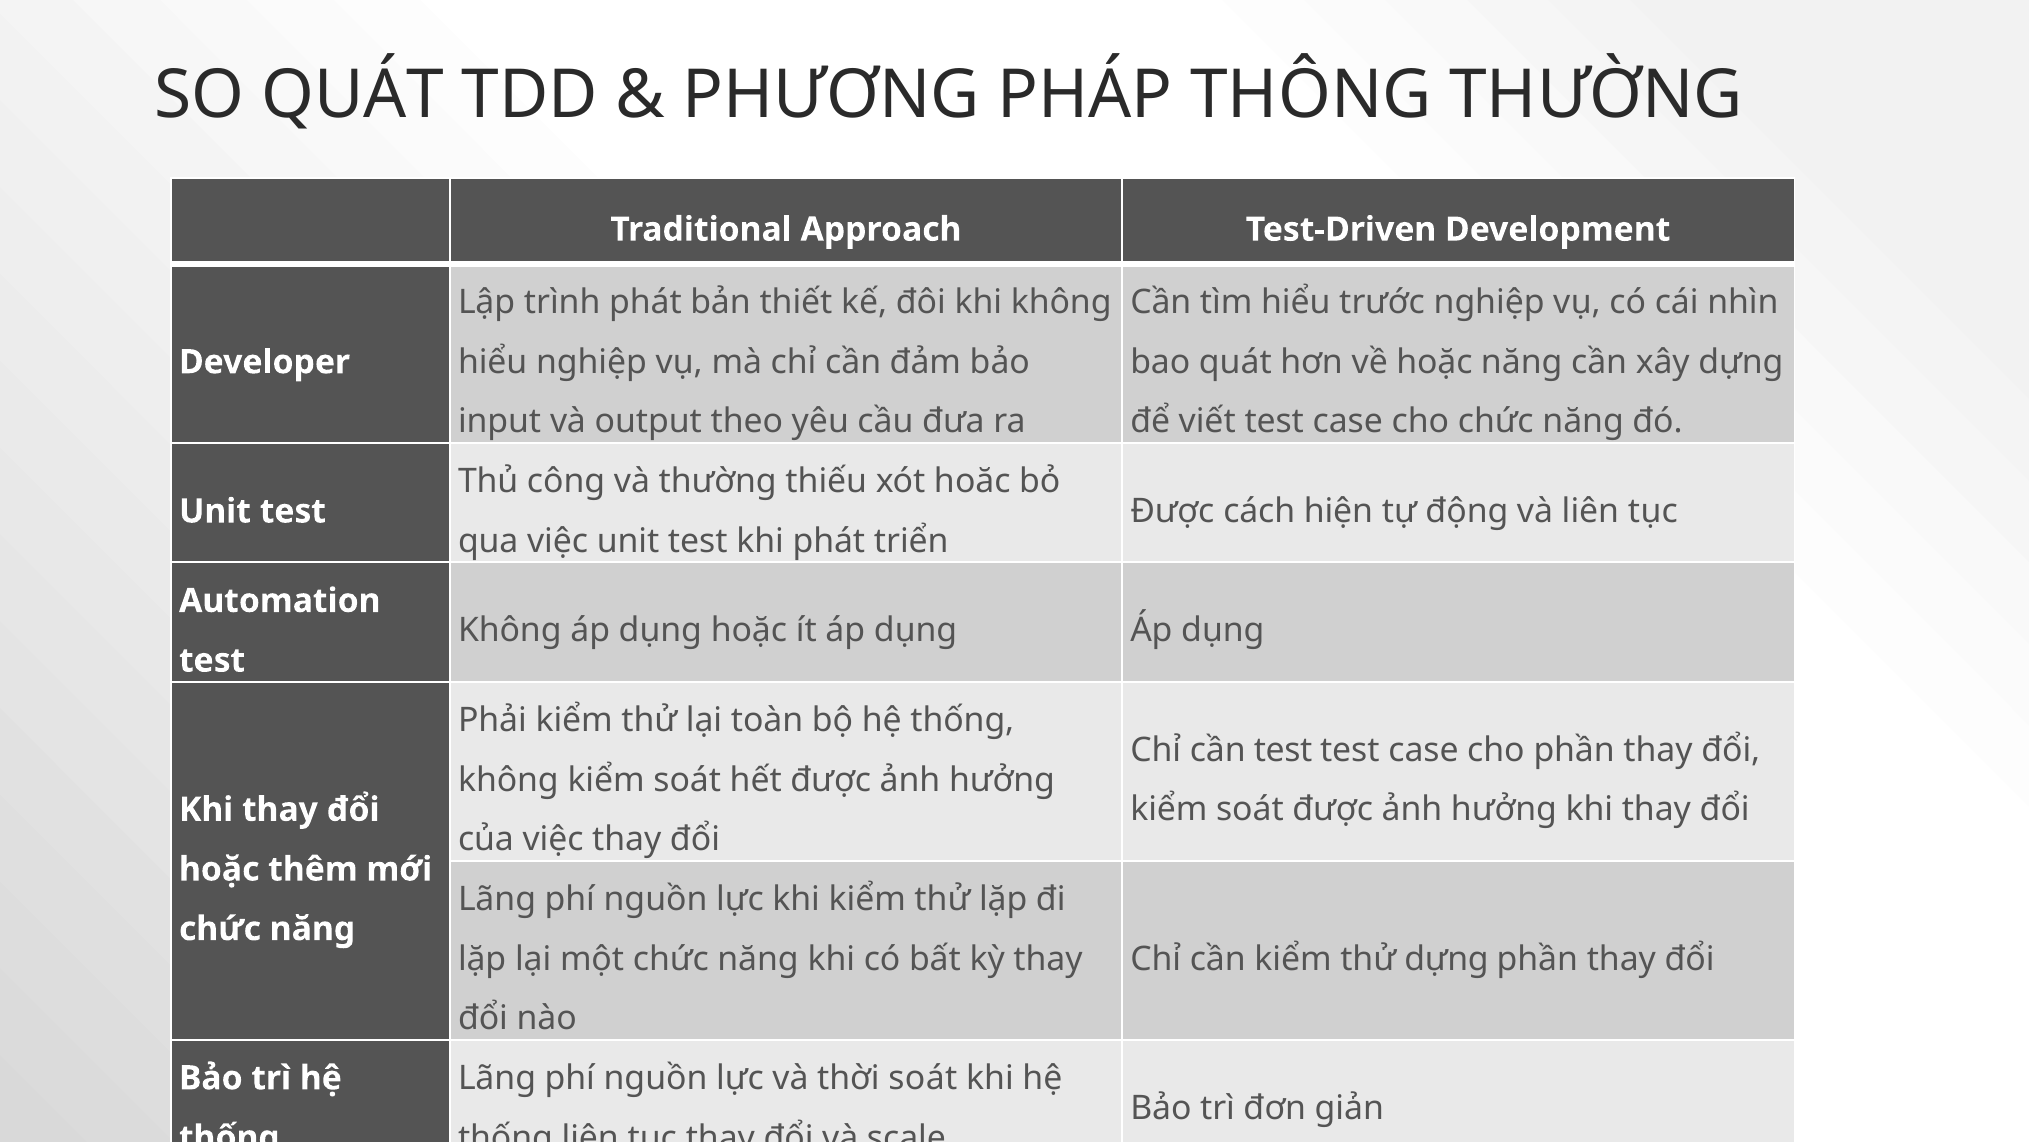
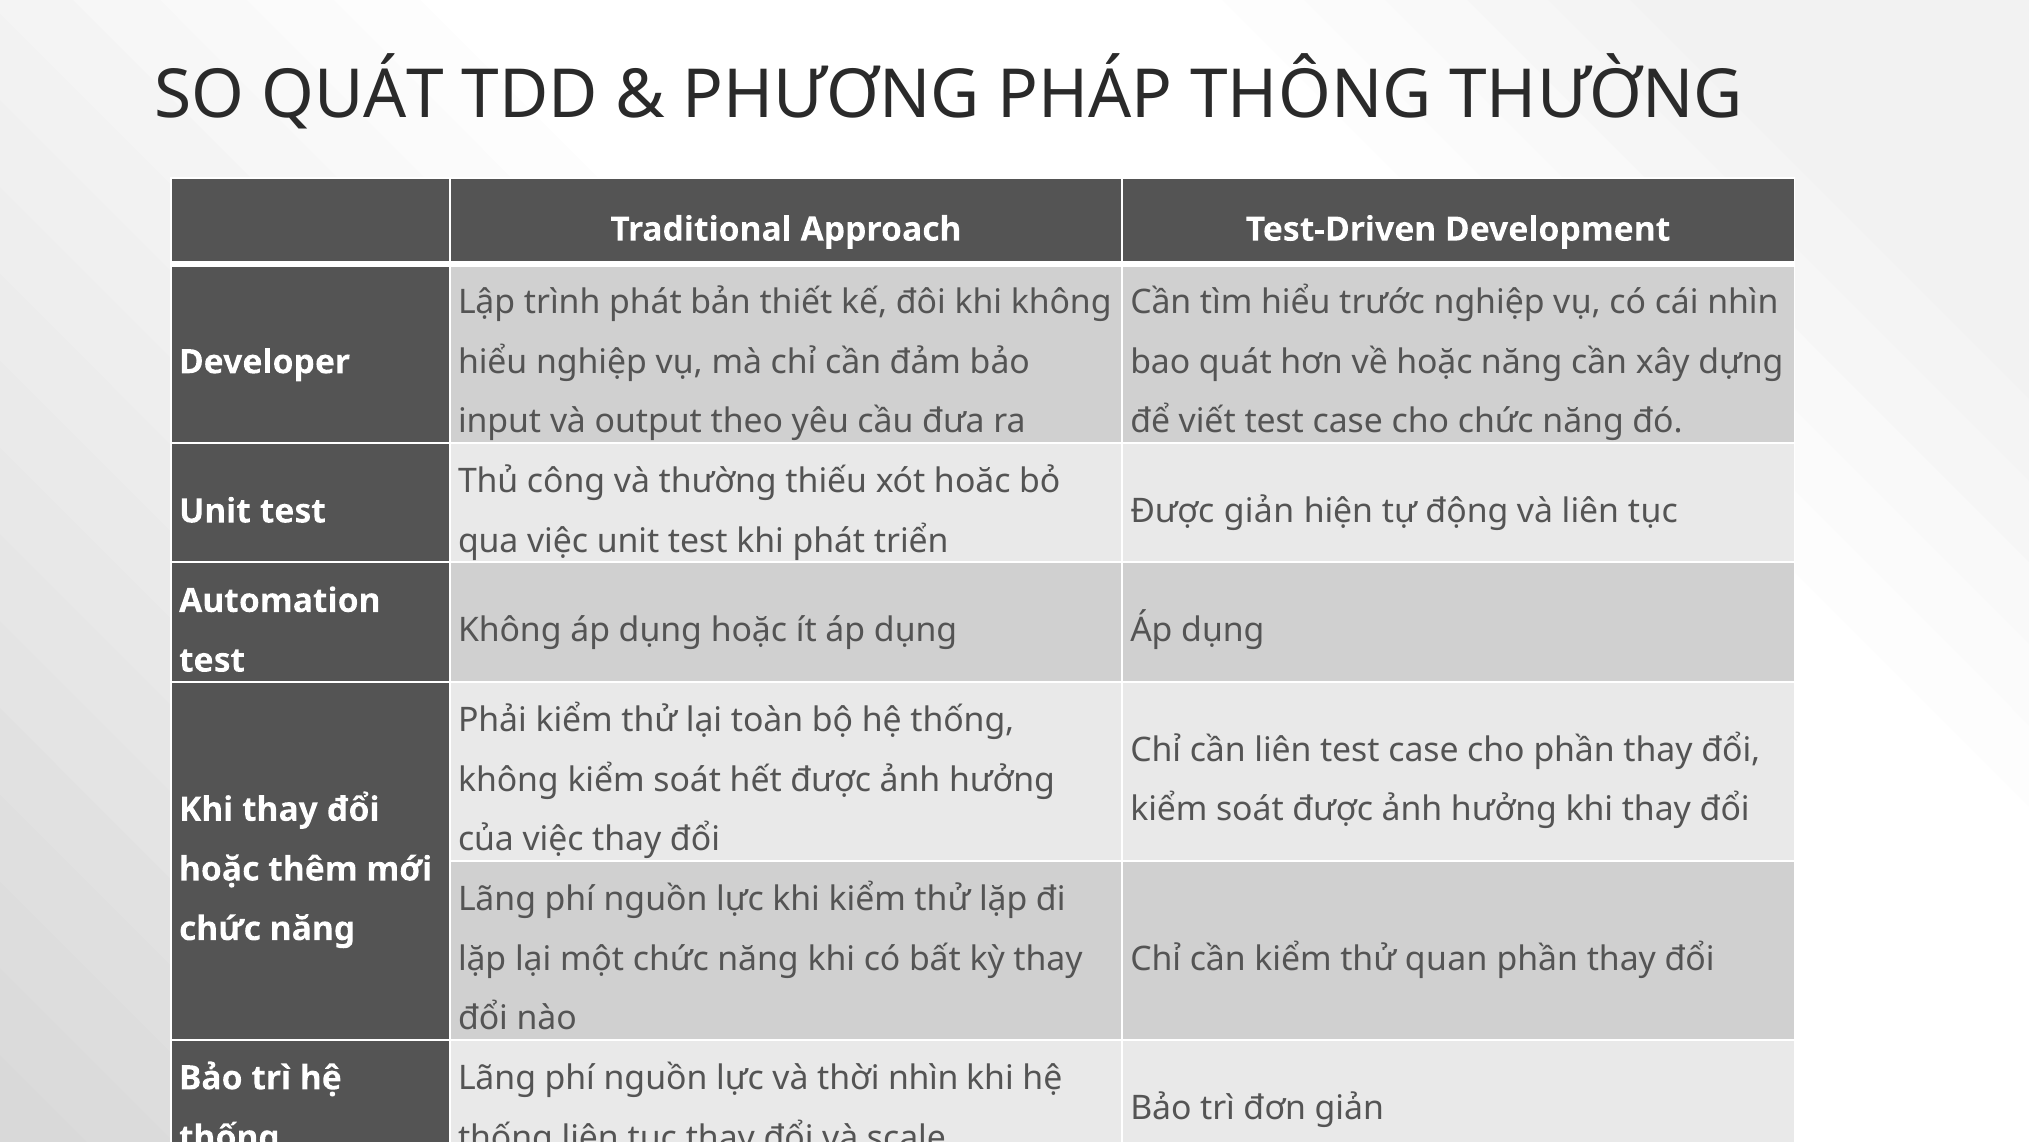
Được cách: cách -> giản (1259, 511)
cần test: test -> liên (1283, 750)
thử dựng: dựng -> quan (1446, 959)
thời soát: soát -> nhìn (923, 1078)
